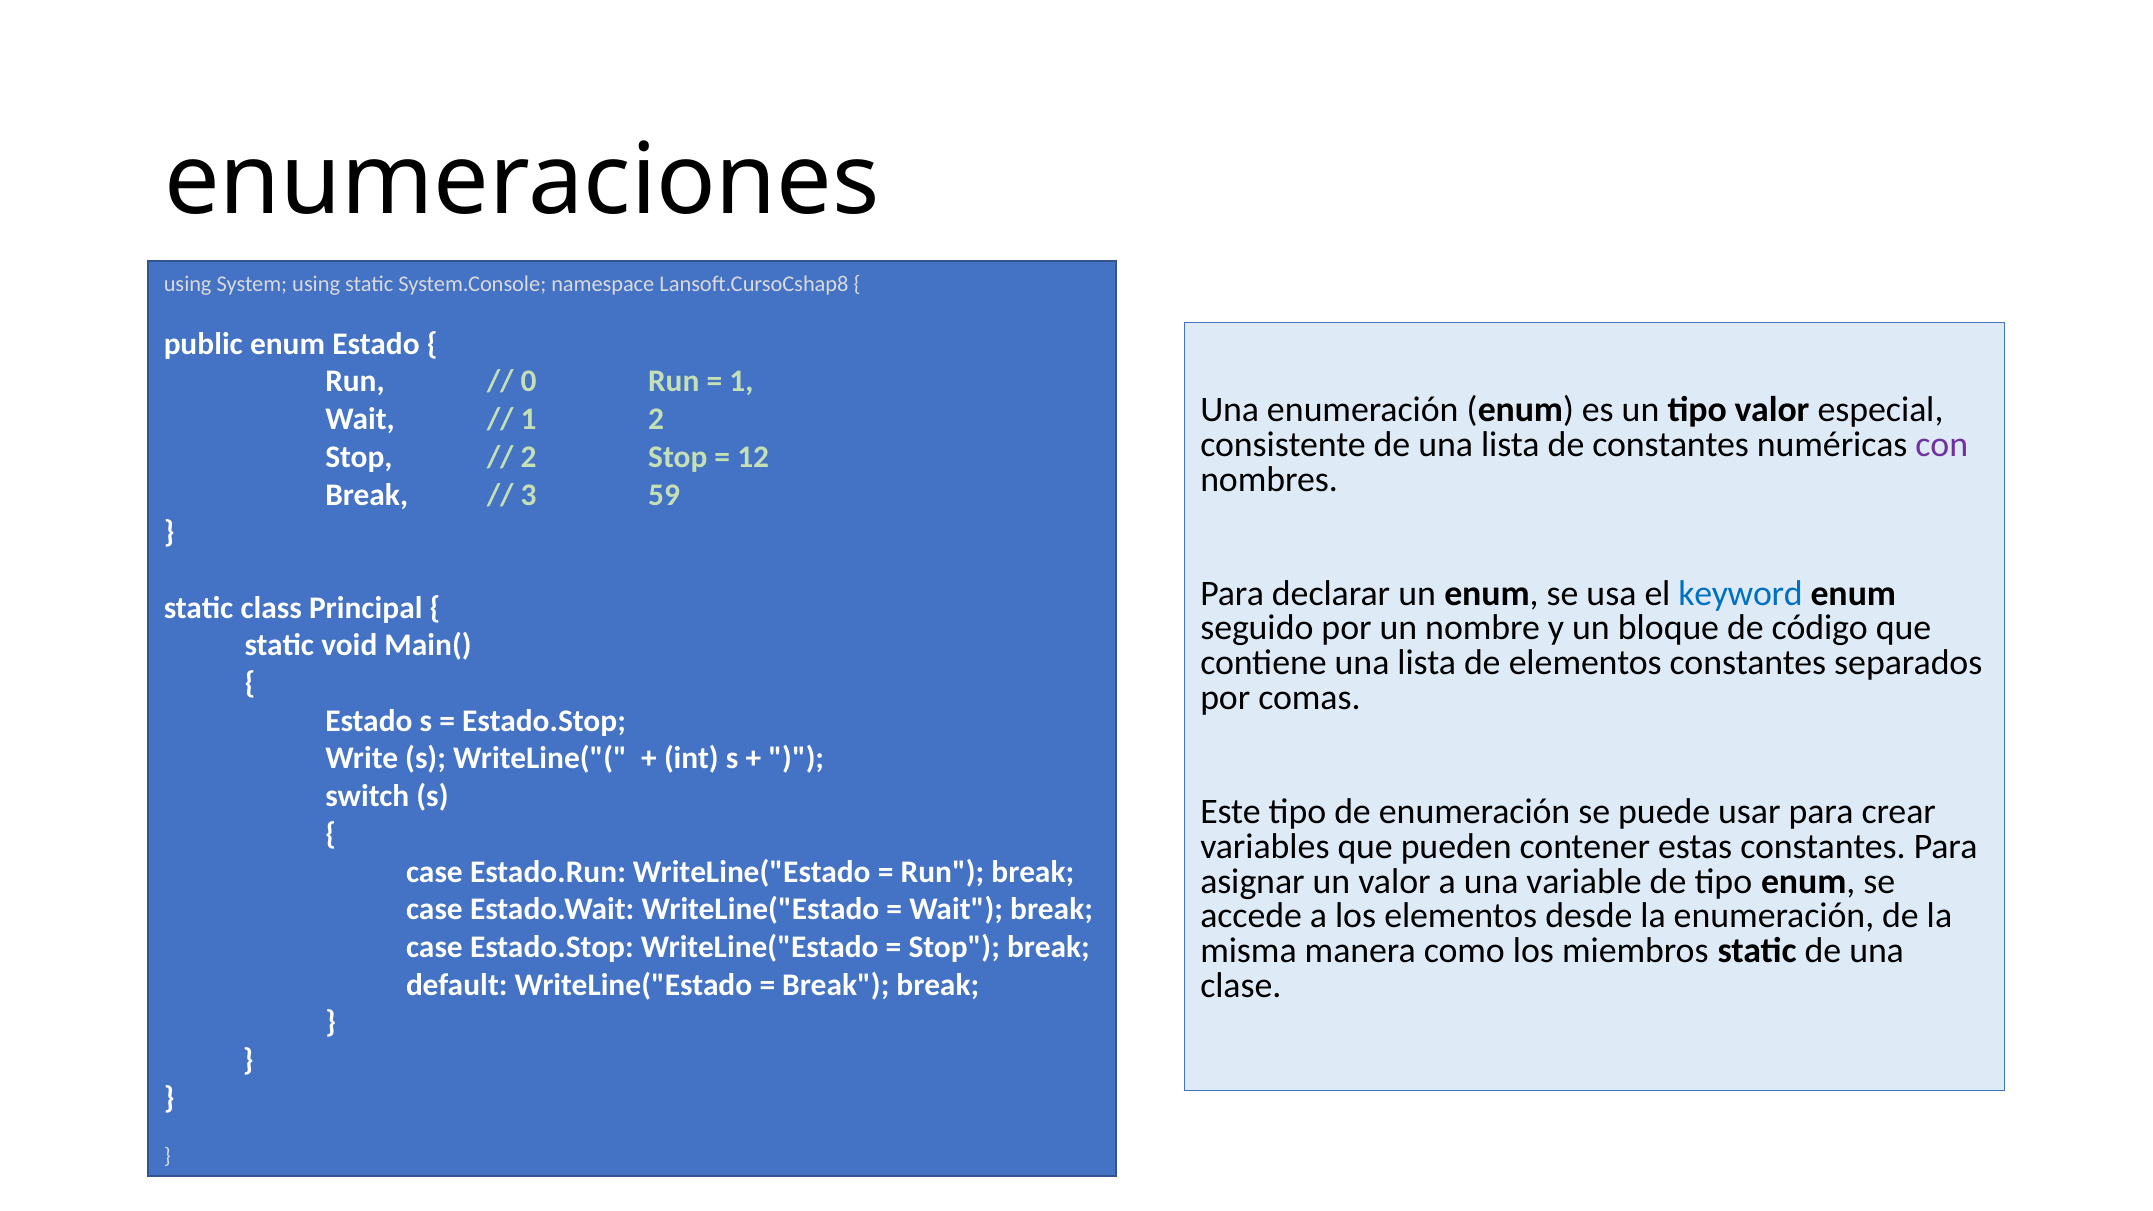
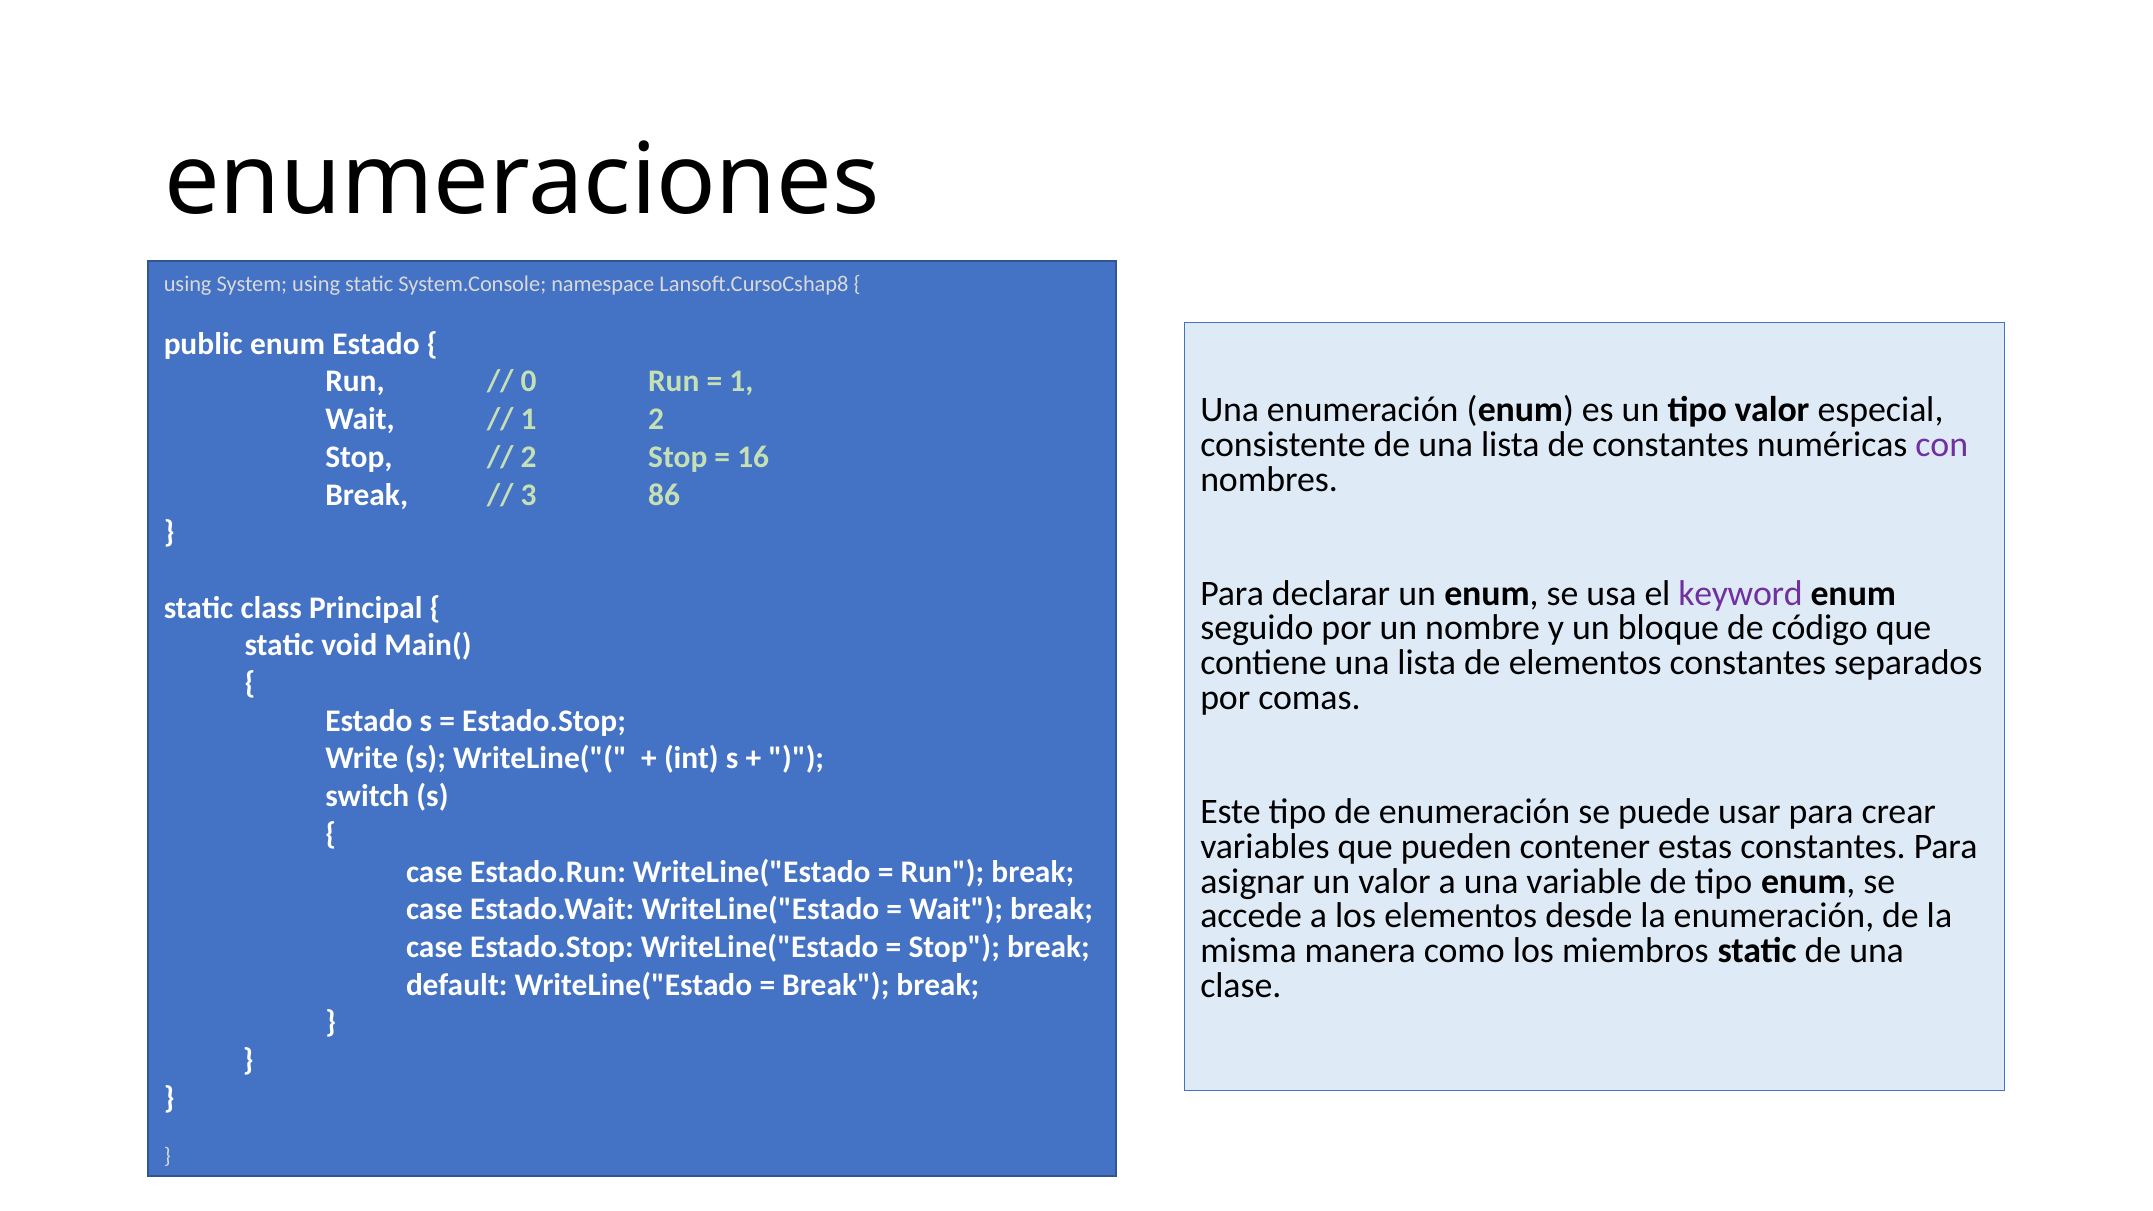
12: 12 -> 16 (753, 457)
59: 59 -> 86 (664, 495)
keyword colour: blue -> purple (1740, 593)
